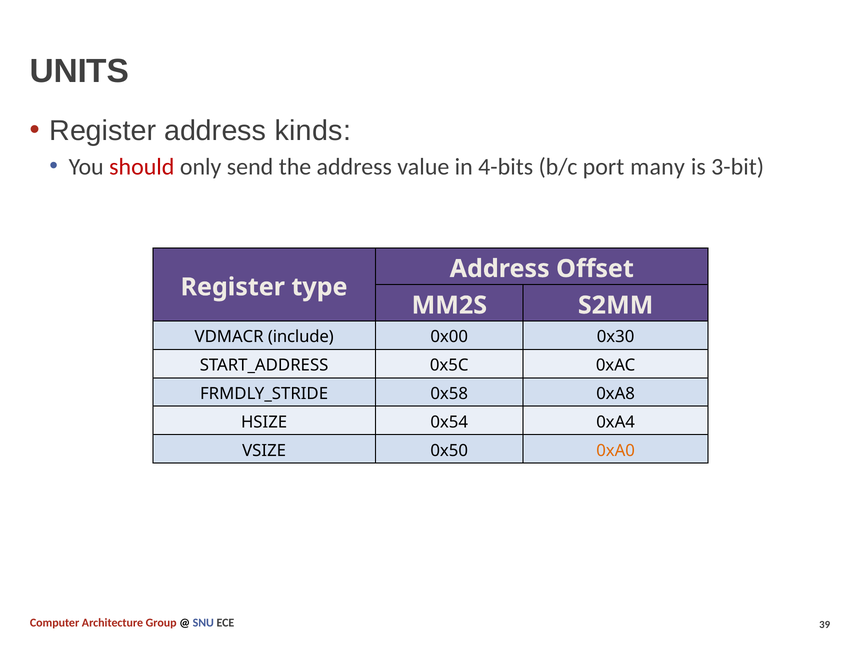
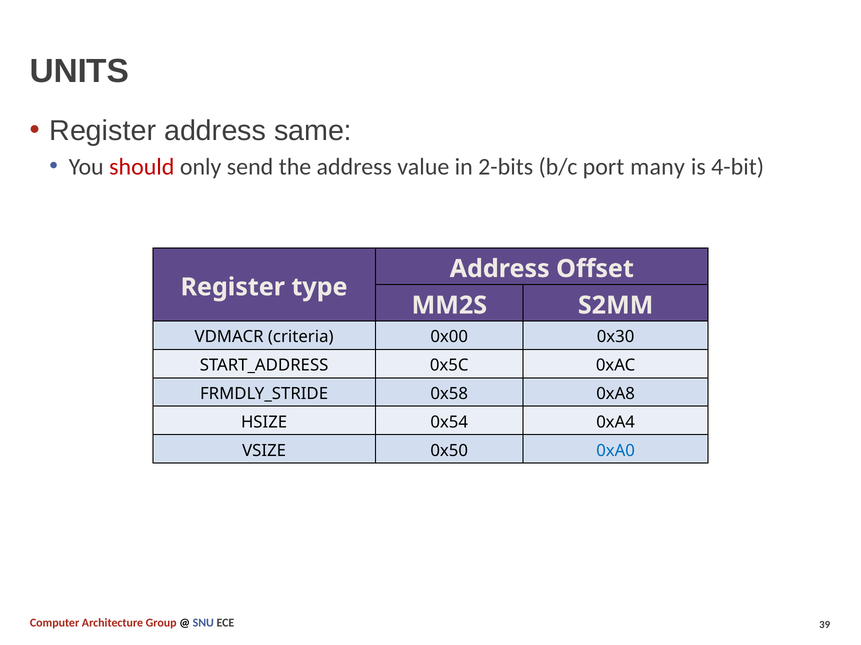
kinds: kinds -> same (313, 131)
4-bits: 4-bits -> 2-bits (506, 167)
3-bit: 3-bit -> 4-bit (738, 167)
include: include -> criteria (301, 337)
0xA0 colour: orange -> blue (616, 451)
